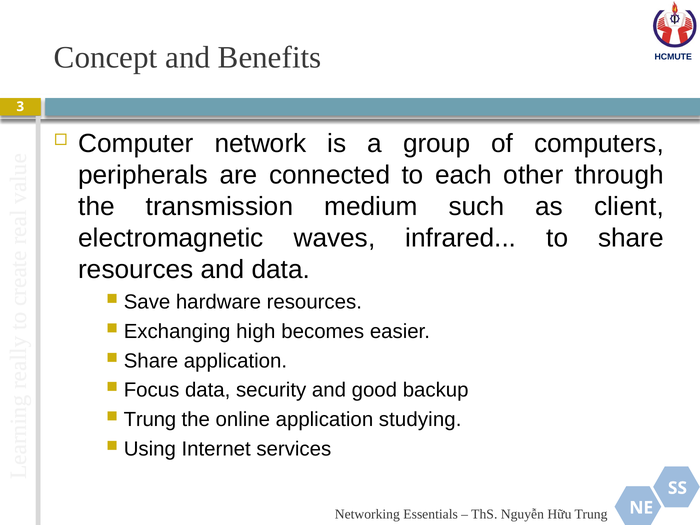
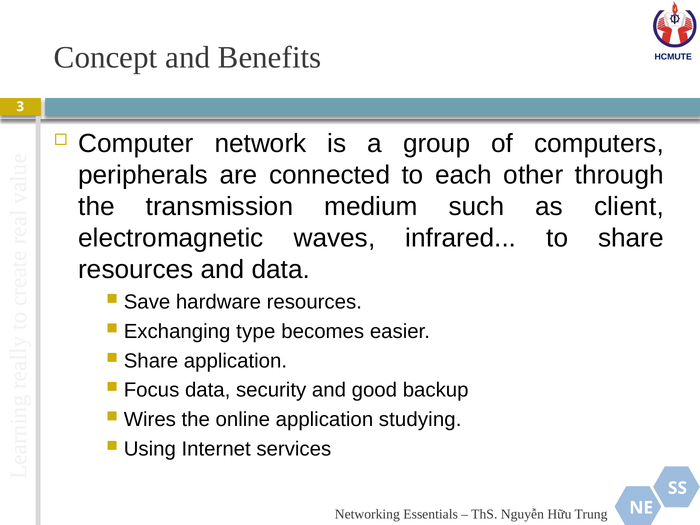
high: high -> type (256, 331)
Trung: Trung -> Wires (150, 420)
